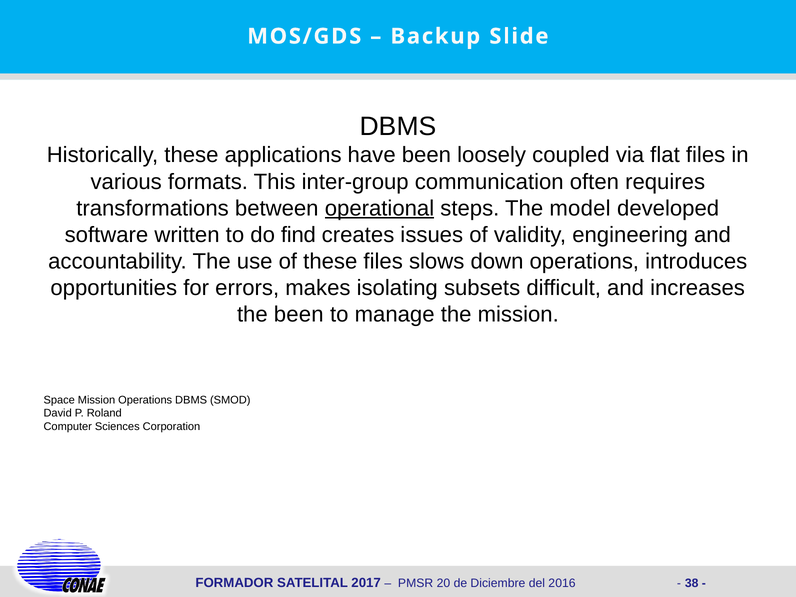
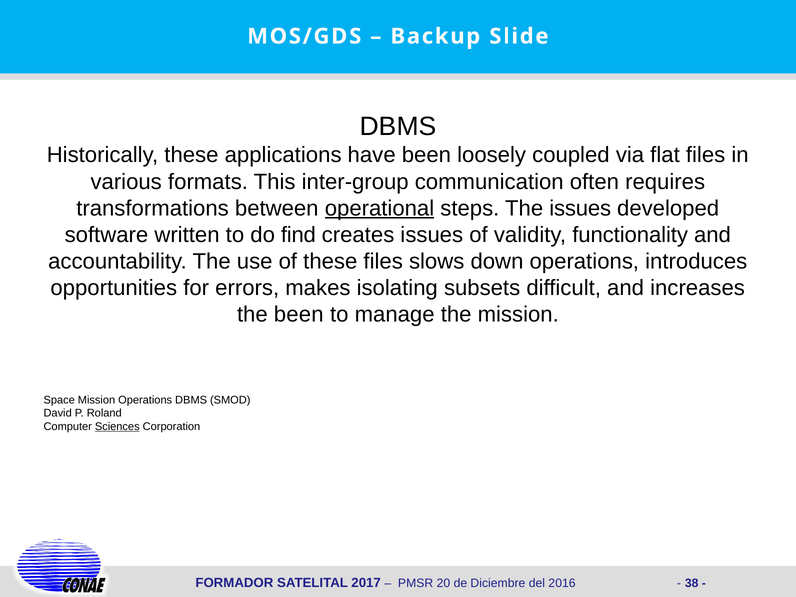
The model: model -> issues (580, 208)
engineering: engineering -> functionality (630, 235)
Sciences underline: none -> present (117, 427)
